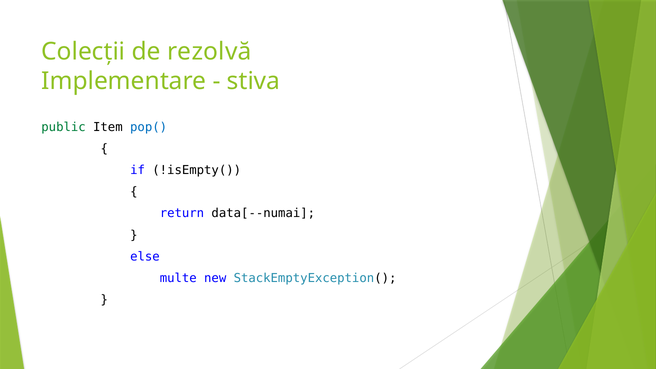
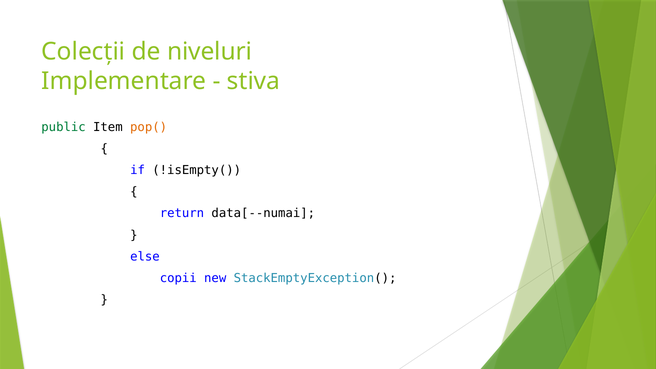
rezolvă: rezolvă -> niveluri (209, 52)
pop( colour: blue -> orange (149, 127)
multe: multe -> copii (178, 278)
